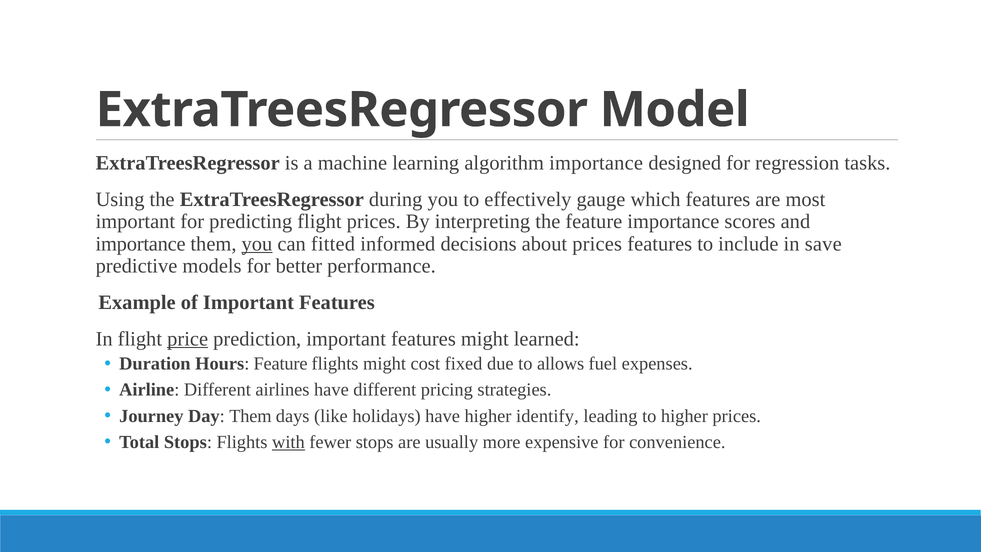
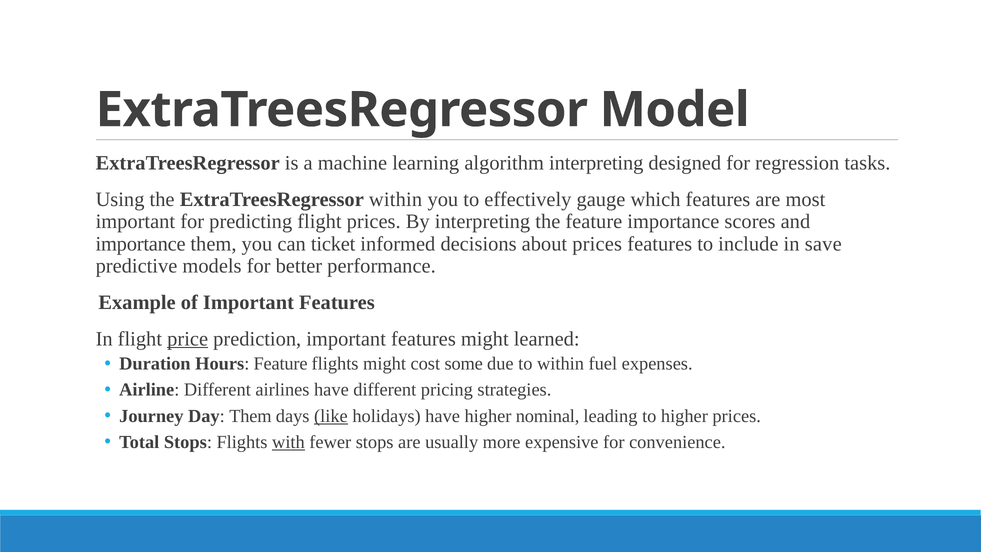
algorithm importance: importance -> interpreting (596, 163)
ExtraTreesRegressor during: during -> within (396, 200)
you underline: present -> none (257, 244)
fitted: fitted -> ticket (333, 244)
fixed: fixed -> some (464, 364)
to allows: allows -> within (561, 364)
like underline: none -> present (331, 416)
identify: identify -> nominal (548, 416)
